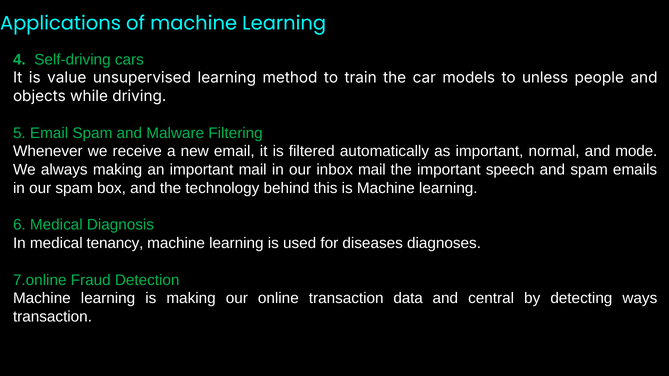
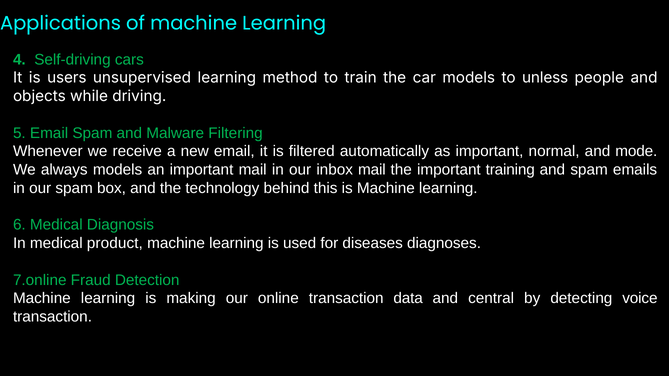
value: value -> users (67, 78)
always making: making -> models (118, 170)
speech: speech -> training (510, 170)
tenancy: tenancy -> product (115, 243)
ways: ways -> voice (640, 299)
